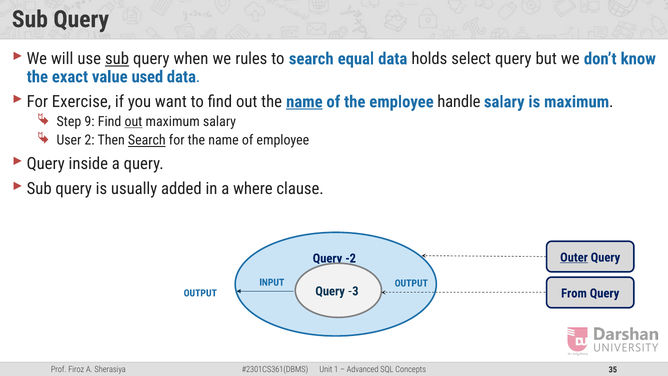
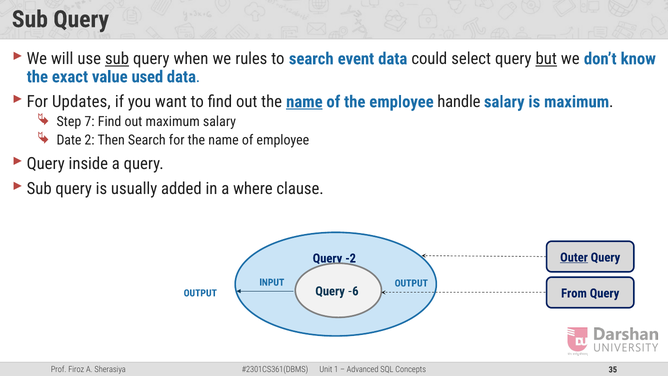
equal: equal -> event (356, 59)
holds: holds -> could (429, 59)
but underline: none -> present (546, 59)
Exercise: Exercise -> Updates (81, 102)
9: 9 -> 7 (90, 122)
out underline: present -> none (133, 122)
User: User -> Date (69, 140)
Search underline: present -> none (147, 140)
-3: -3 -> -6 (353, 291)
